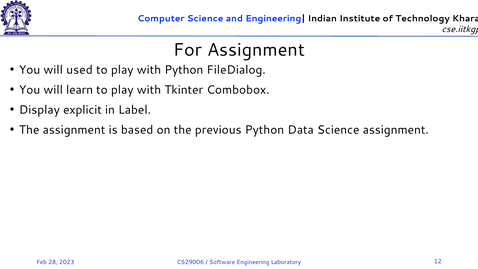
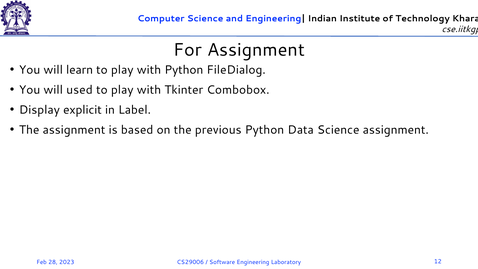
used: used -> learn (80, 70)
learn: learn -> used (79, 90)
